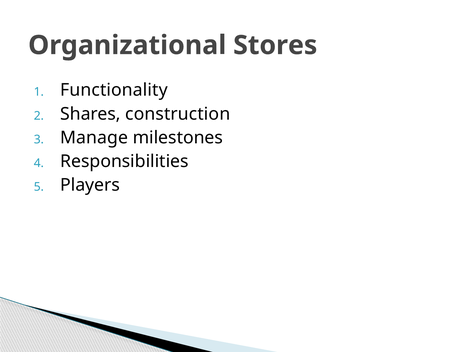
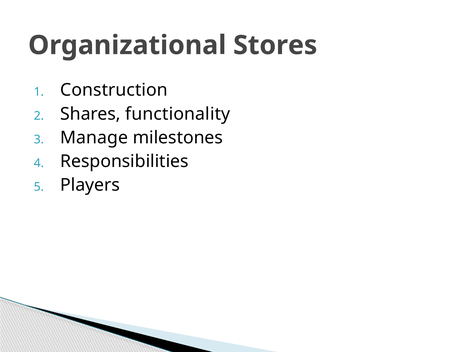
Functionality: Functionality -> Construction (114, 90)
construction: construction -> functionality (178, 114)
